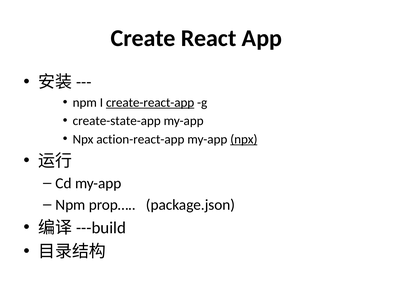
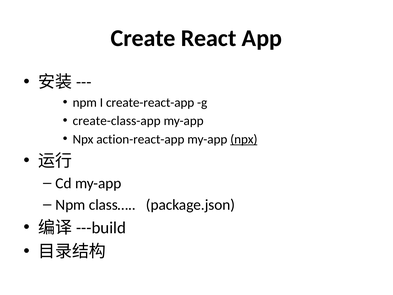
create-react-app underline: present -> none (150, 102)
create-state-app: create-state-app -> create-class-app (117, 121)
prop…: prop… -> class… (112, 205)
